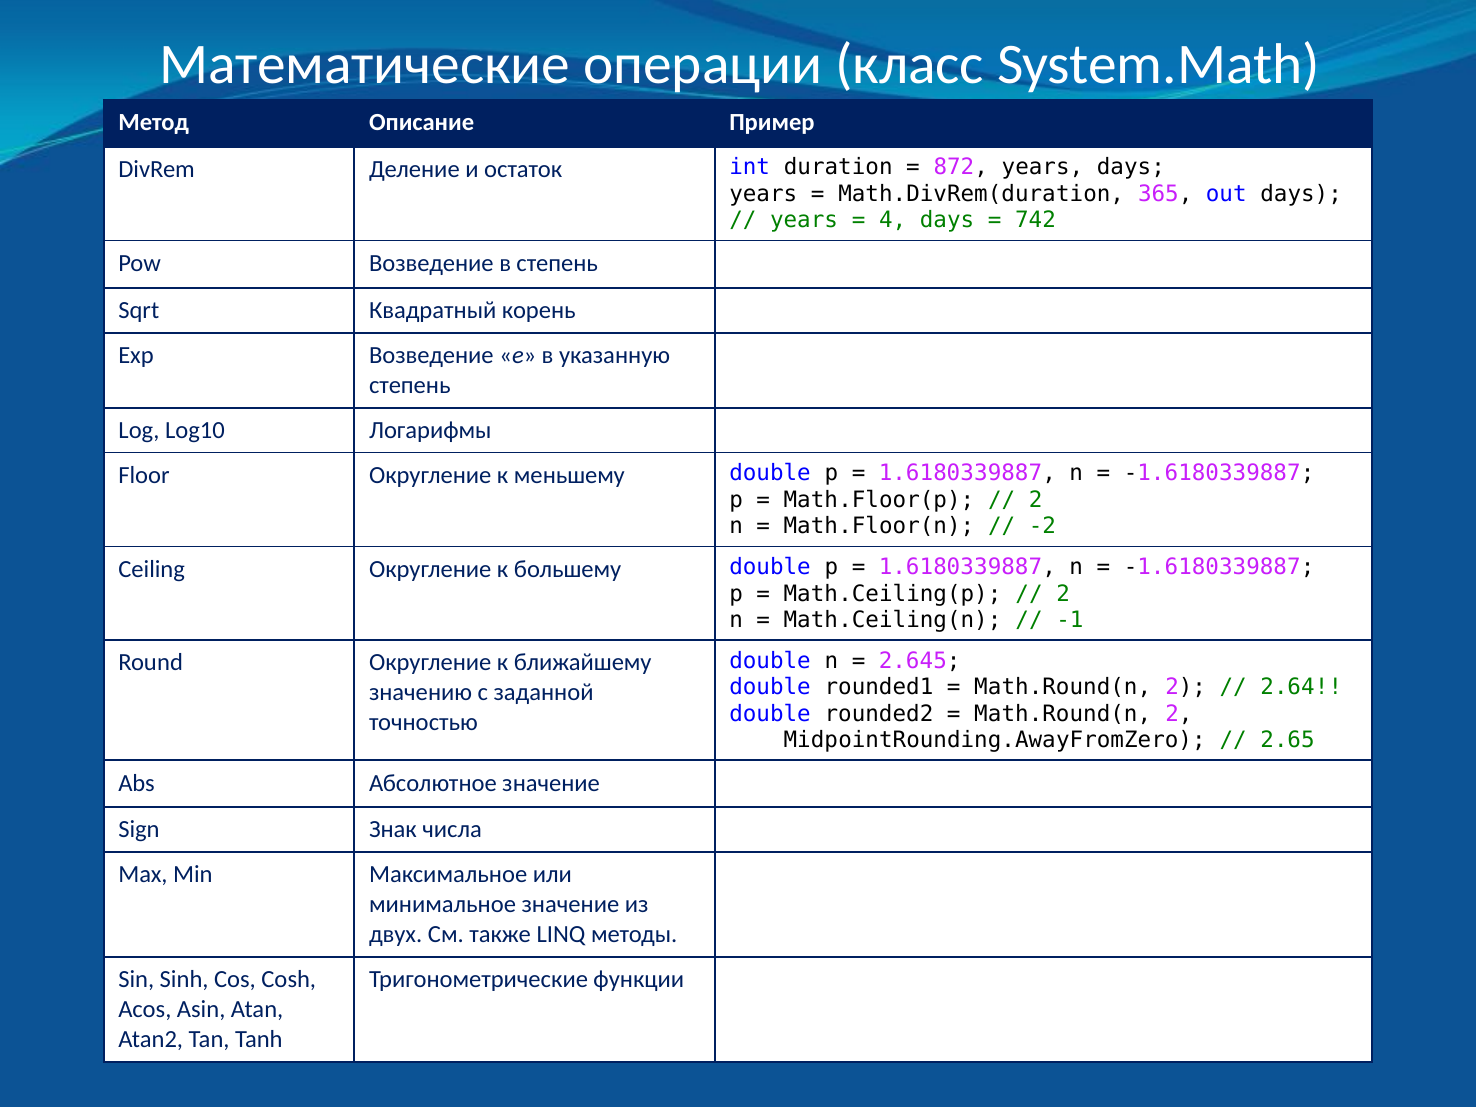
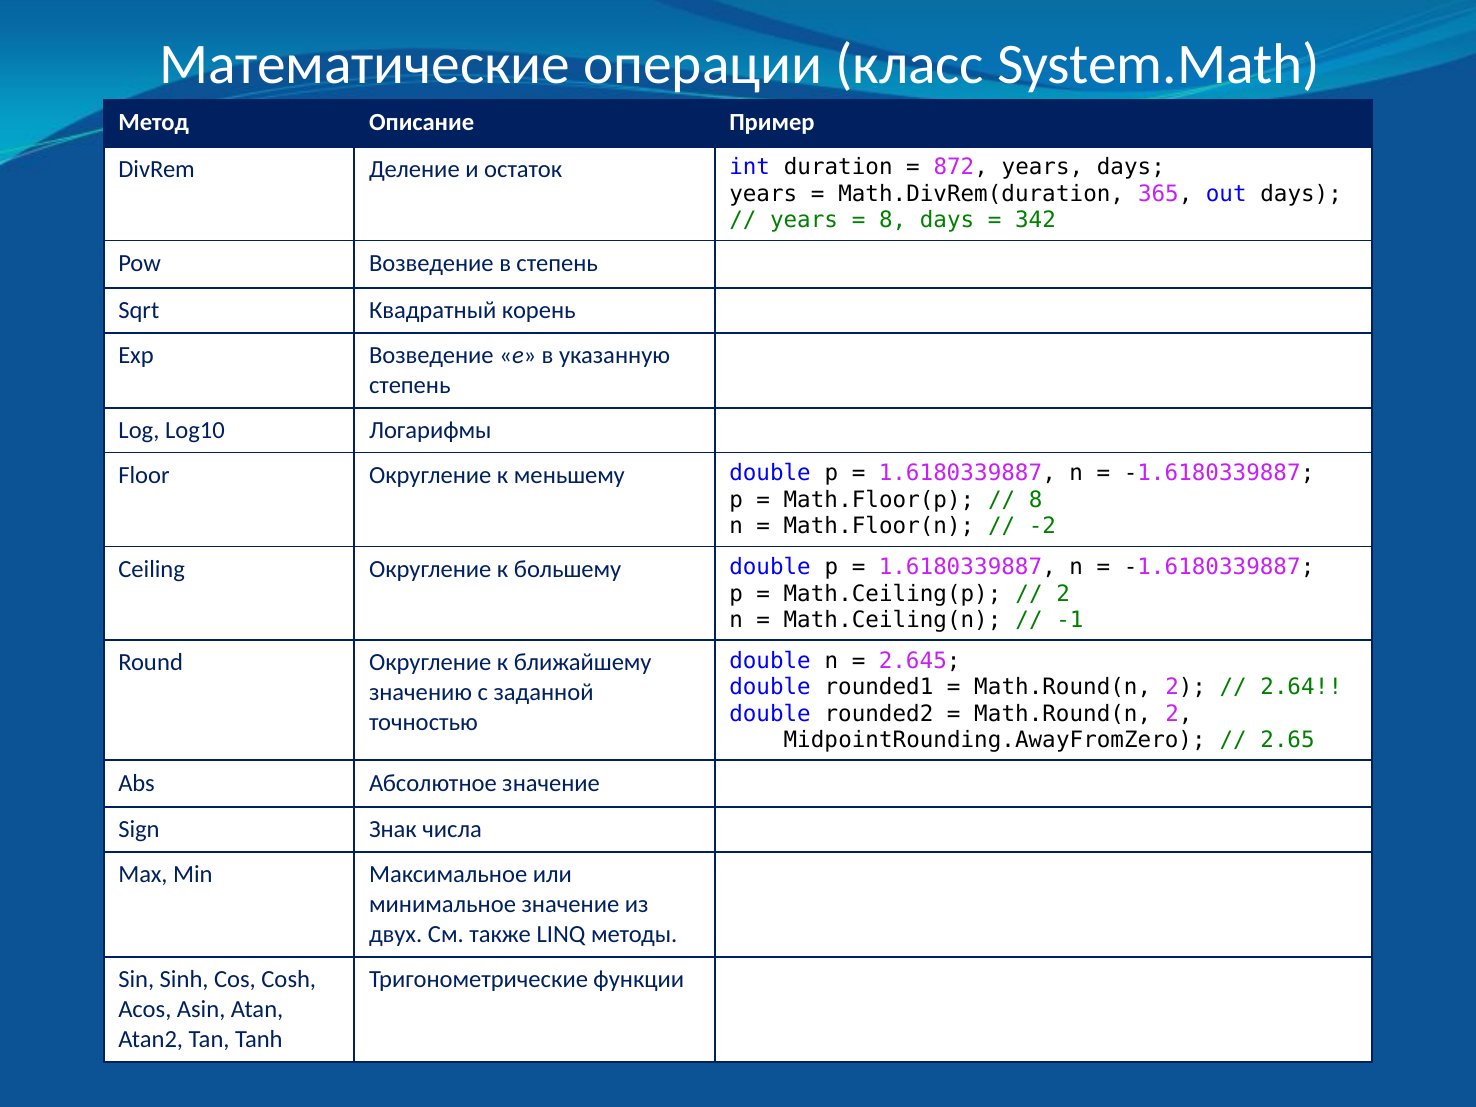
4: 4 -> 8 (893, 220)
742: 742 -> 342 (1036, 220)
2: 2 -> 8 (1036, 500)
